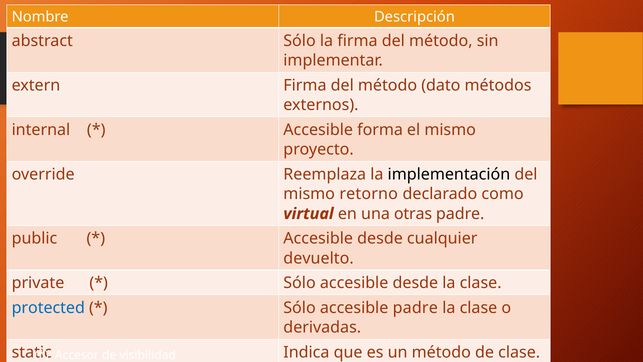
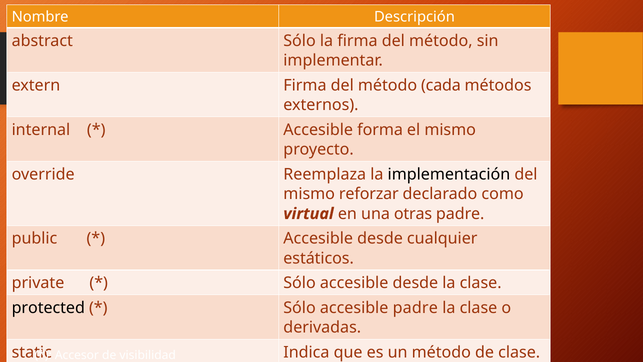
dato: dato -> cada (441, 85)
retorno: retorno -> reforzar (369, 194)
devuelto: devuelto -> estáticos (319, 258)
protected colour: blue -> black (48, 307)
